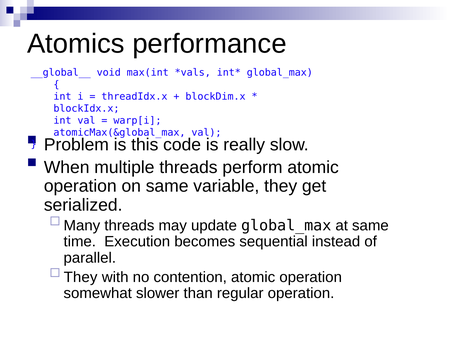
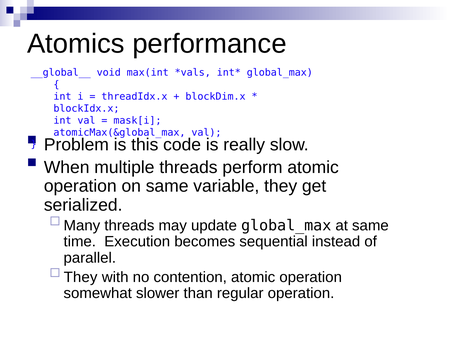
warp[i: warp[i -> mask[i (137, 121)
